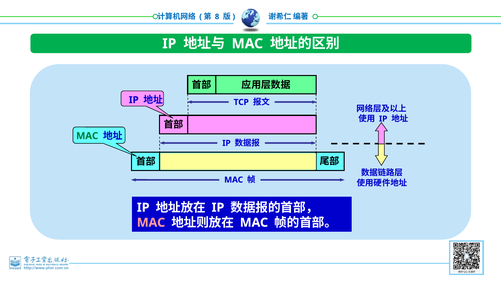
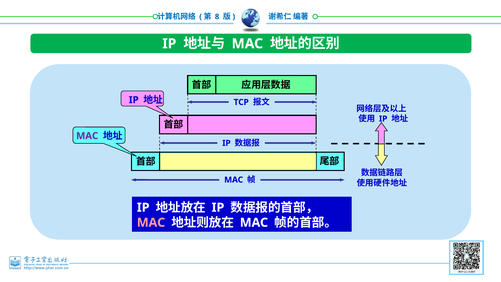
MAC colour: green -> purple (87, 136)
